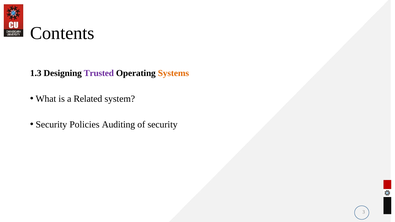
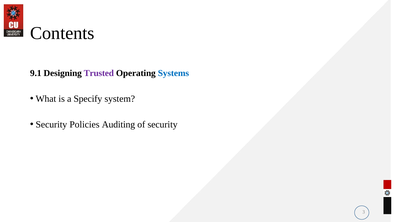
1.3: 1.3 -> 9.1 (36, 73)
Systems colour: orange -> blue (173, 73)
Related: Related -> Specify (88, 99)
